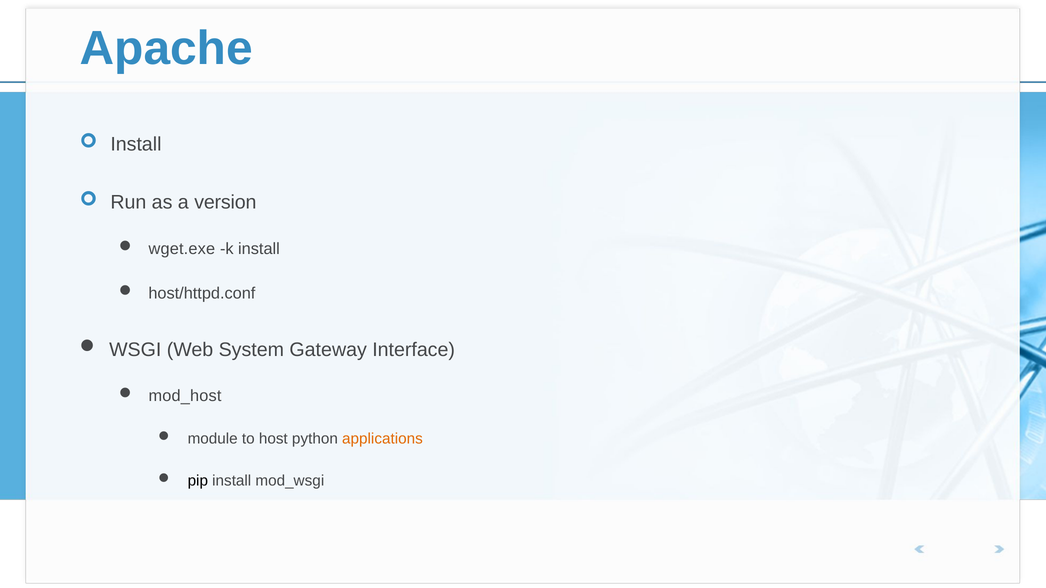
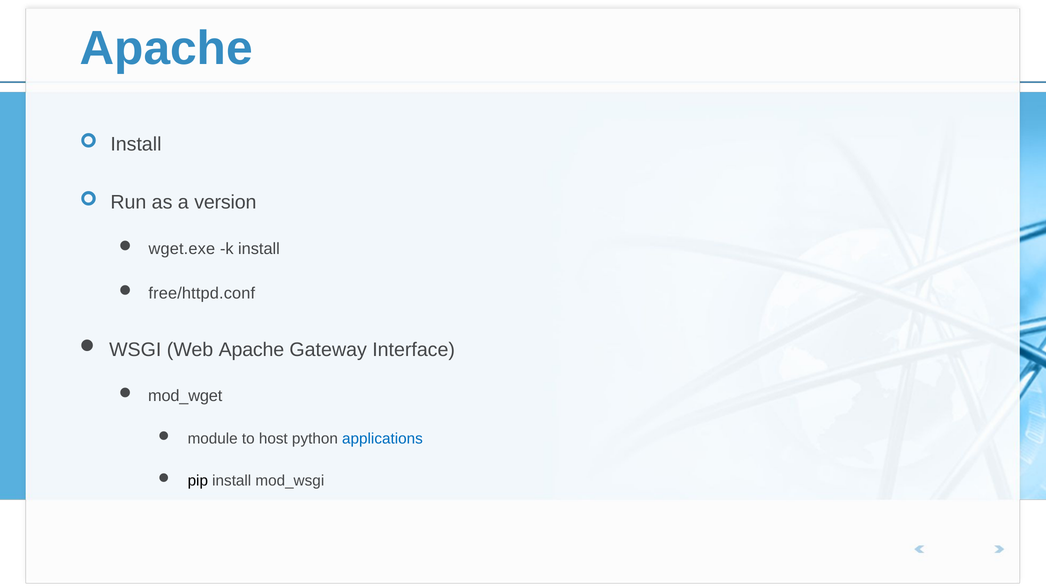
host/httpd.conf: host/httpd.conf -> free/httpd.conf (202, 294)
Web System: System -> Apache (251, 350)
mod_host: mod_host -> mod_wget (185, 396)
applications colour: orange -> blue (382, 439)
